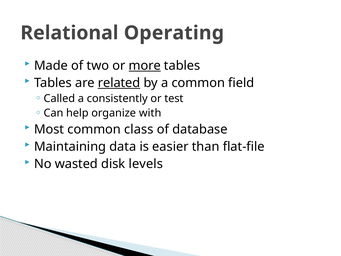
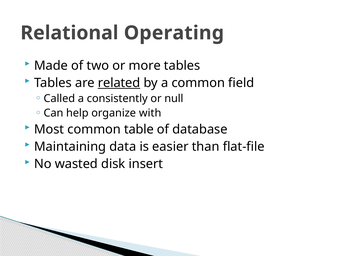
more underline: present -> none (145, 65)
test: test -> null (174, 98)
class: class -> table (139, 129)
levels: levels -> insert (146, 164)
